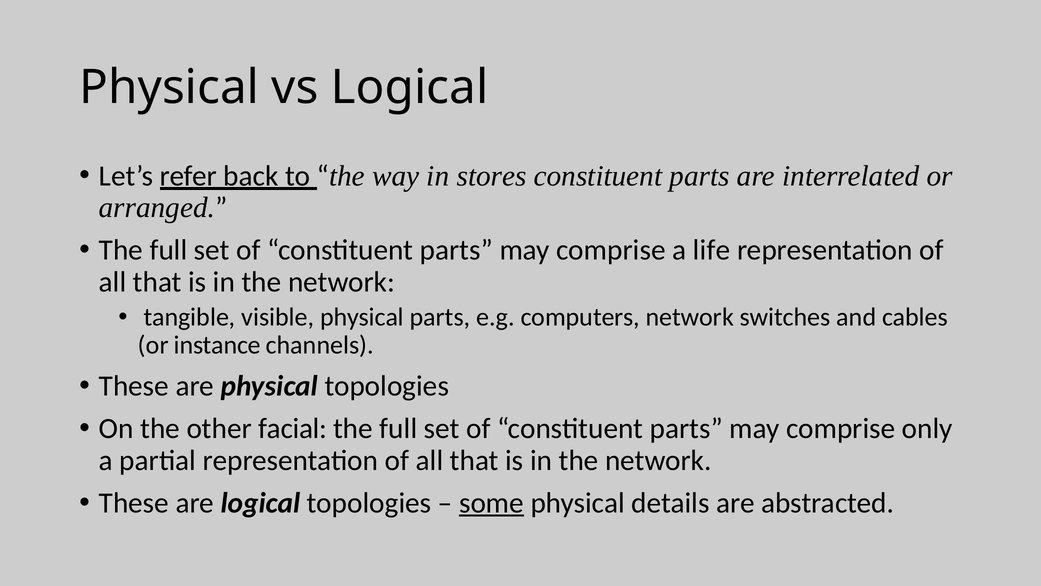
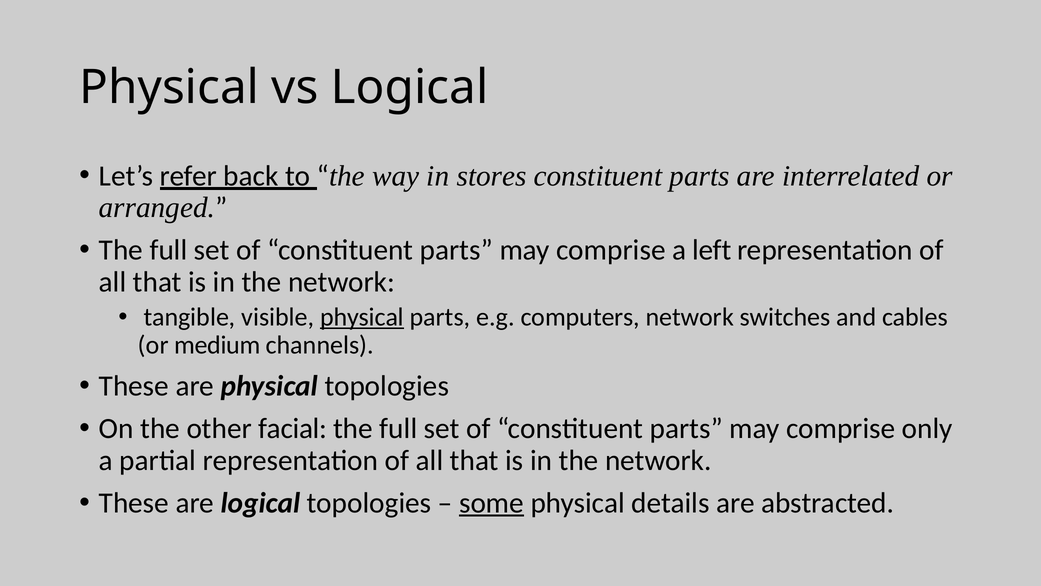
life: life -> left (712, 250)
physical underline: none -> present (362, 317)
instance: instance -> medium (217, 345)
